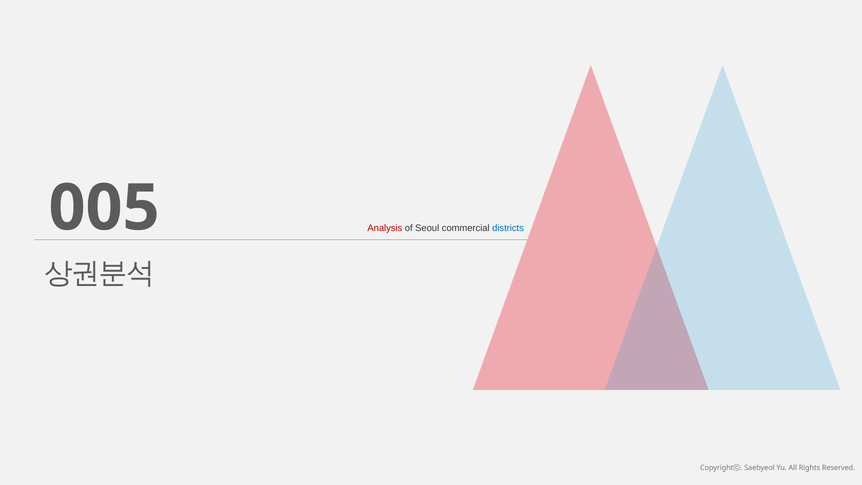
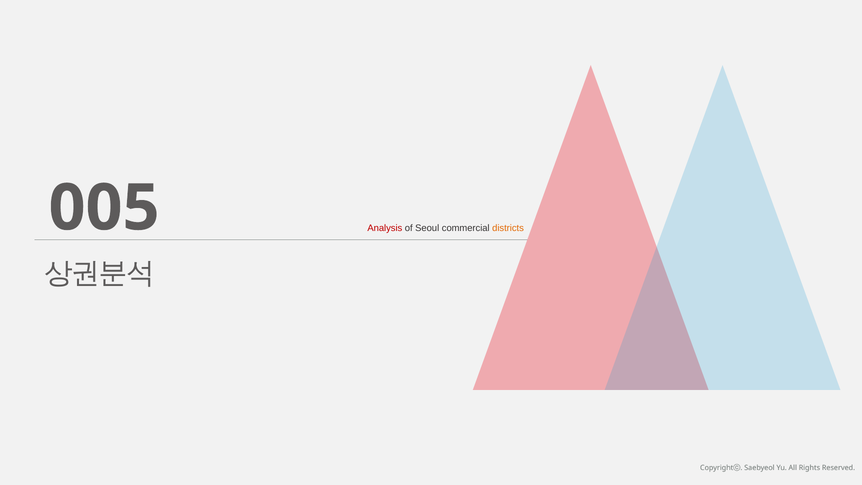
districts colour: blue -> orange (508, 228)
